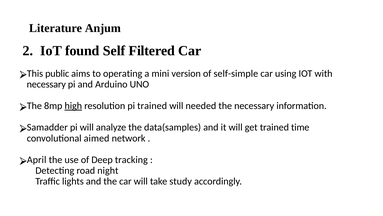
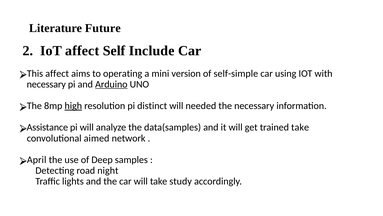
Anjum: Anjum -> Future (103, 28)
IoT found: found -> affect (82, 51)
Filtered: Filtered -> Include (152, 51)
This public: public -> affect (57, 73)
Arduino underline: none -> present (111, 84)
pi trained: trained -> distinct (152, 106)
Samadder: Samadder -> Assistance (47, 127)
trained time: time -> take (300, 127)
tracking: tracking -> samples (131, 159)
